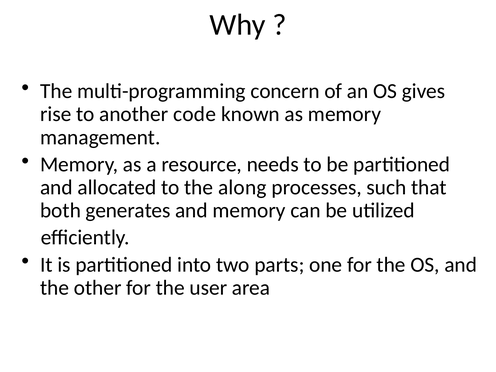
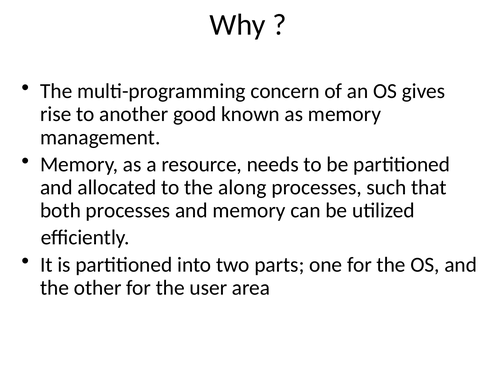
code: code -> good (195, 114)
both generates: generates -> processes (128, 211)
